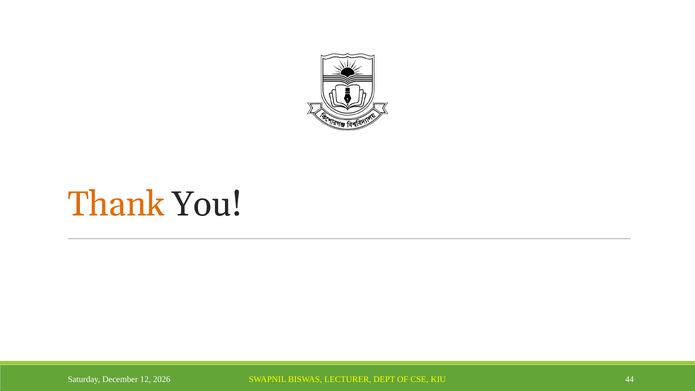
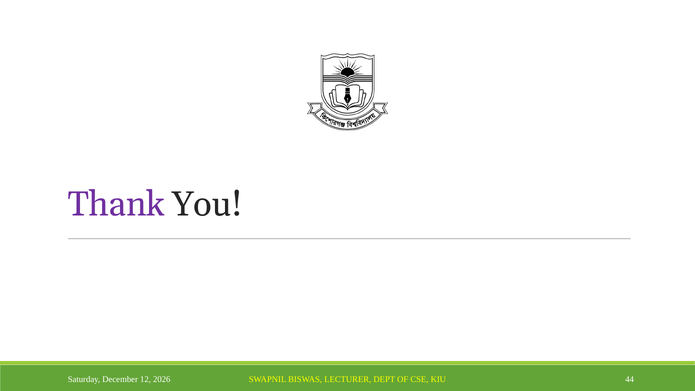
Thank colour: orange -> purple (116, 204)
